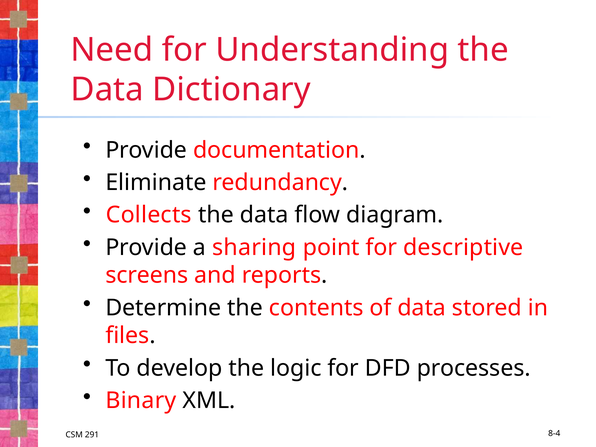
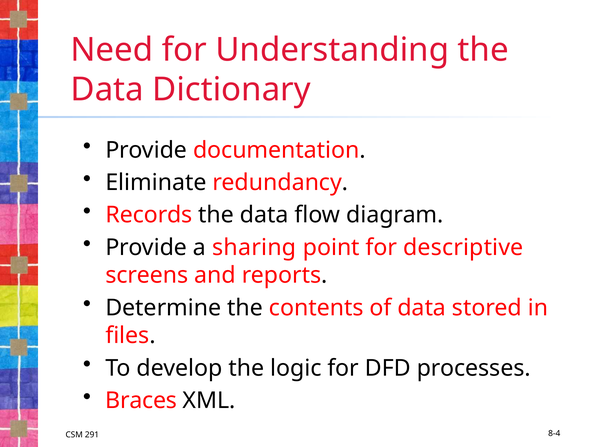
Collects: Collects -> Records (149, 215)
Binary: Binary -> Braces (141, 401)
